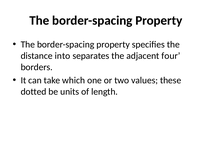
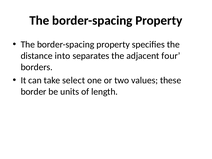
which: which -> select (74, 80)
dotted: dotted -> border (34, 92)
